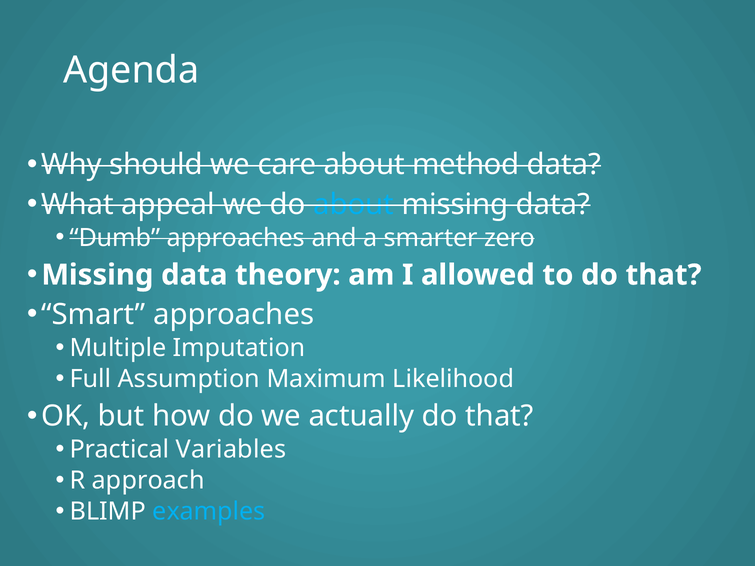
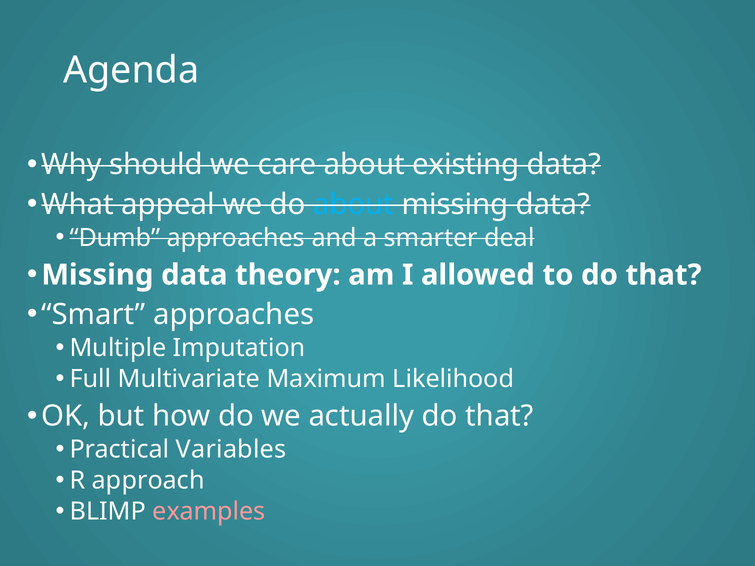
method: method -> existing (466, 165)
zero: zero -> deal (509, 238)
Assumption: Assumption -> Multivariate (189, 379)
examples colour: light blue -> pink (209, 512)
